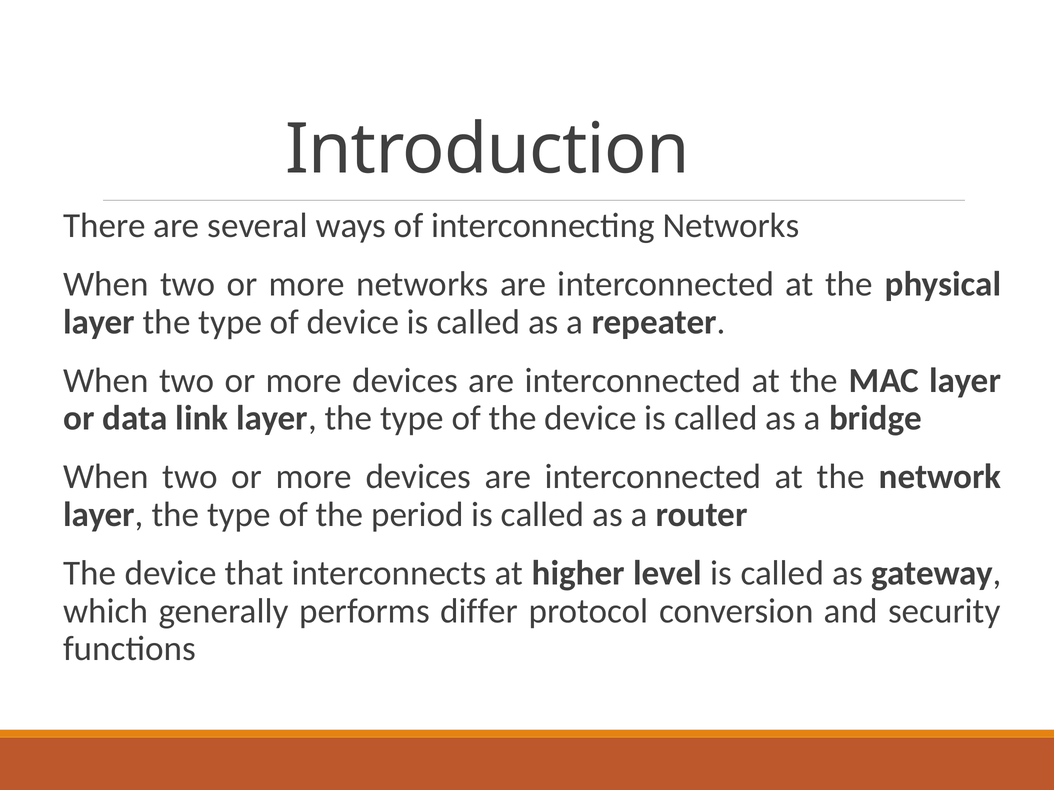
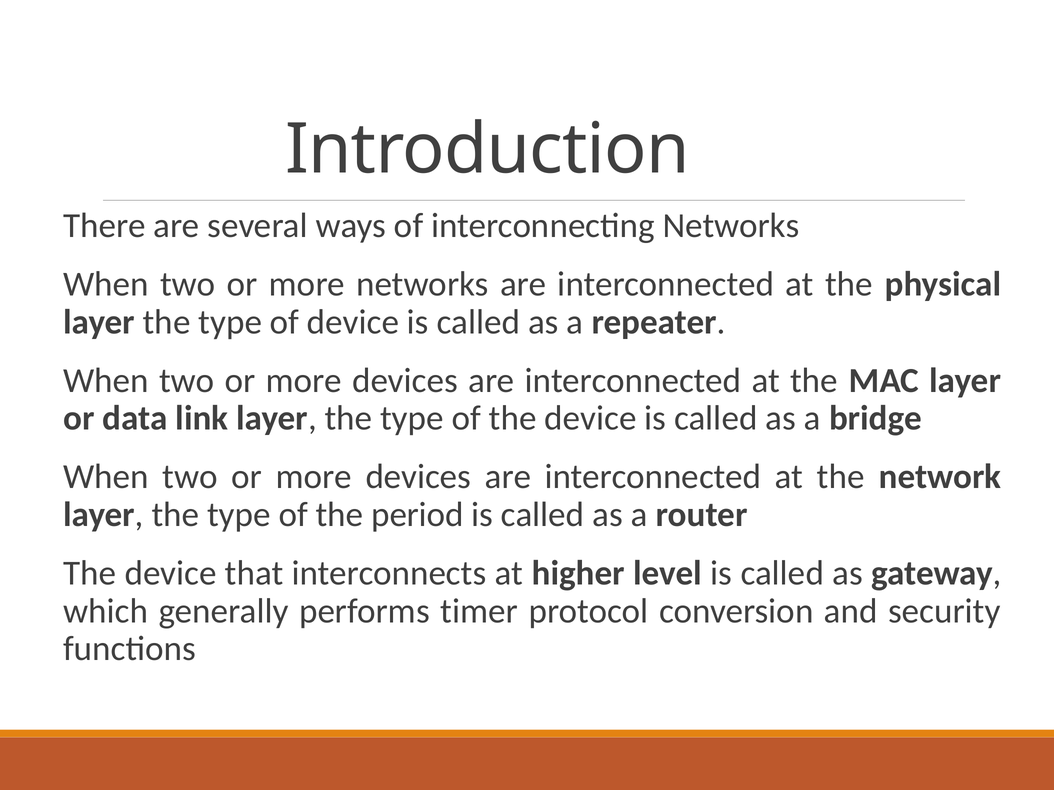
differ: differ -> timer (479, 611)
